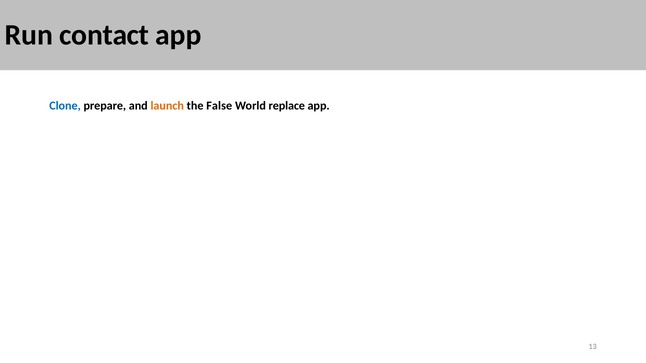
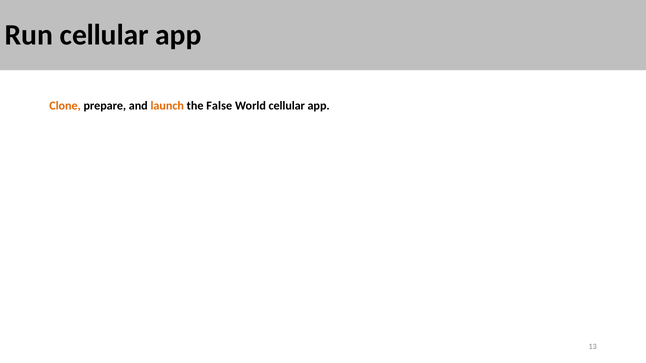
Run contact: contact -> cellular (104, 35)
Clone colour: blue -> orange (65, 106)
World replace: replace -> cellular (287, 106)
